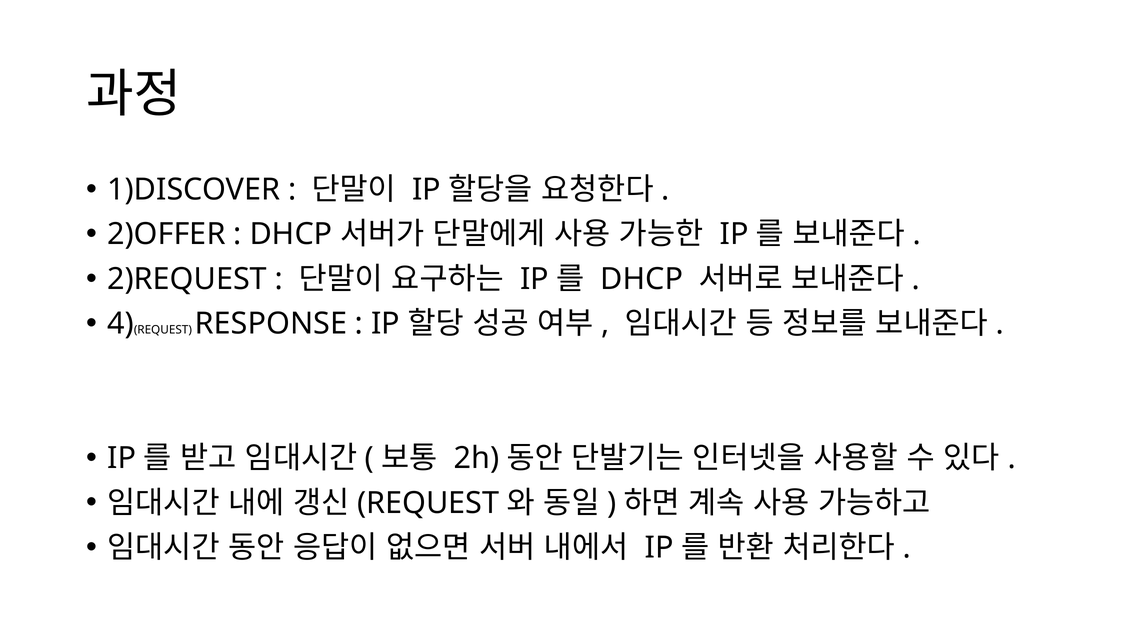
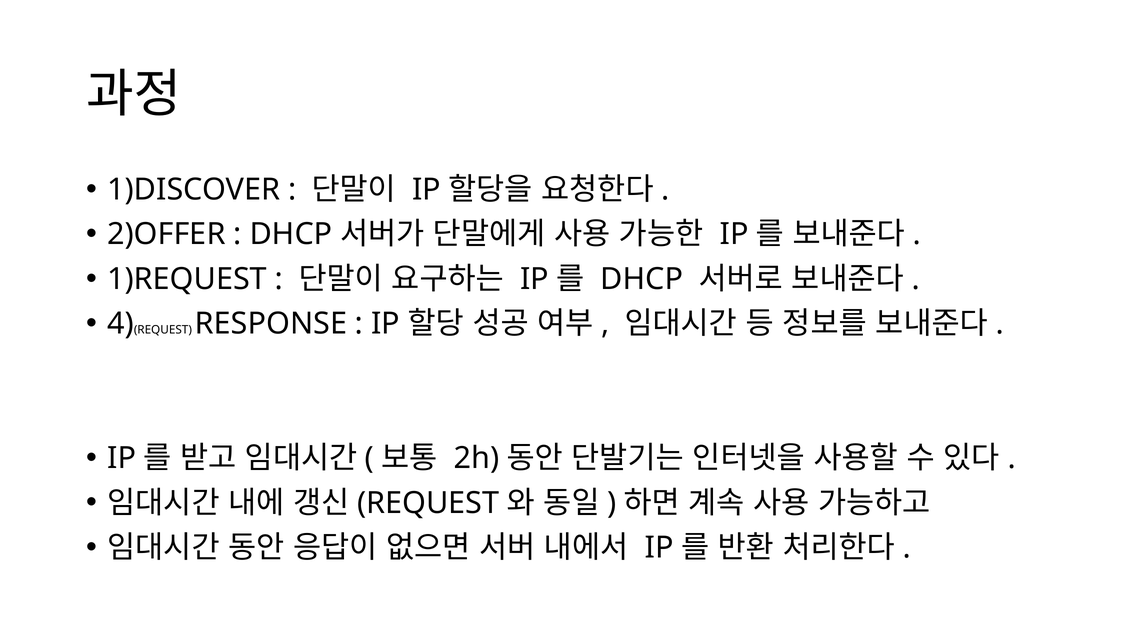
2)REQUEST: 2)REQUEST -> 1)REQUEST (187, 279)
